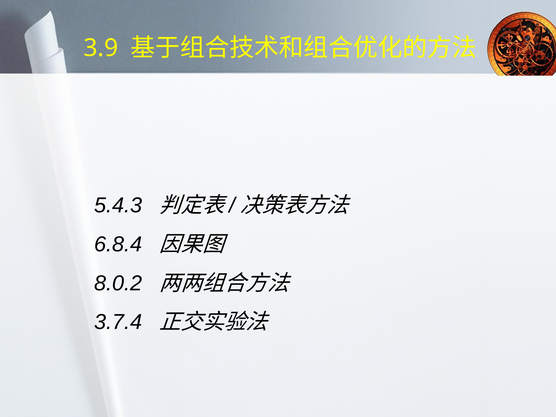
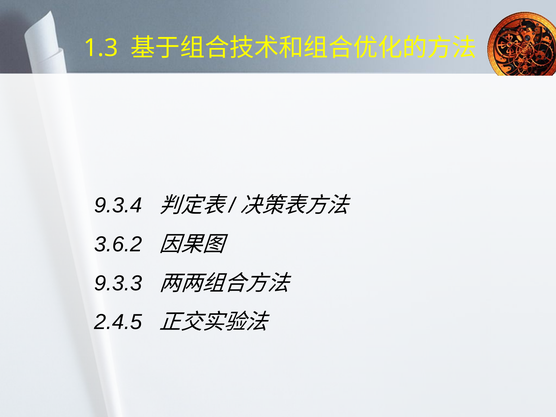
3.9: 3.9 -> 1.3 (101, 48)
5.4.3: 5.4.3 -> 9.3.4 (118, 205)
6.8.4: 6.8.4 -> 3.6.2 (118, 244)
8.0.2: 8.0.2 -> 9.3.3 (118, 283)
3.7.4: 3.7.4 -> 2.4.5 (118, 322)
